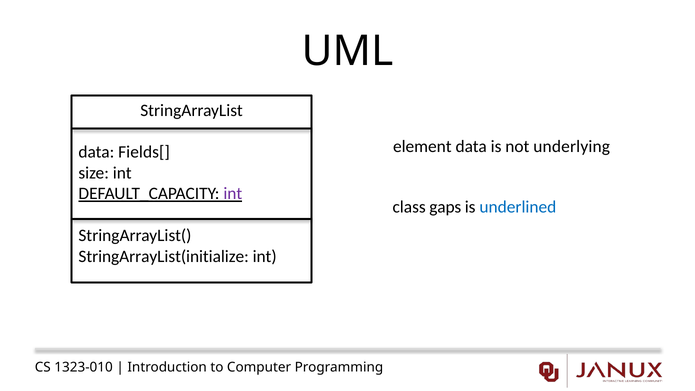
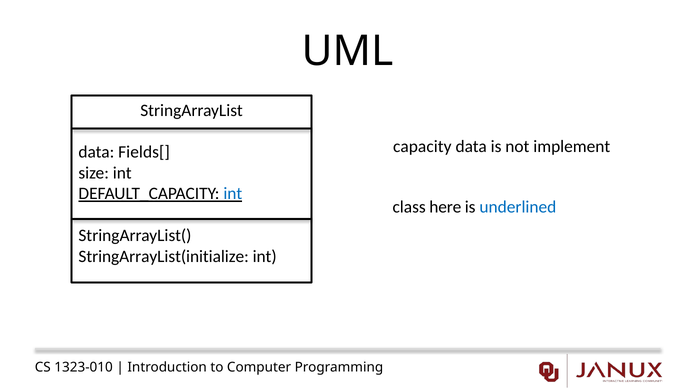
element: element -> capacity (422, 147)
underlying: underlying -> implement (572, 147)
int colour: purple -> blue (233, 194)
gaps: gaps -> here (445, 207)
